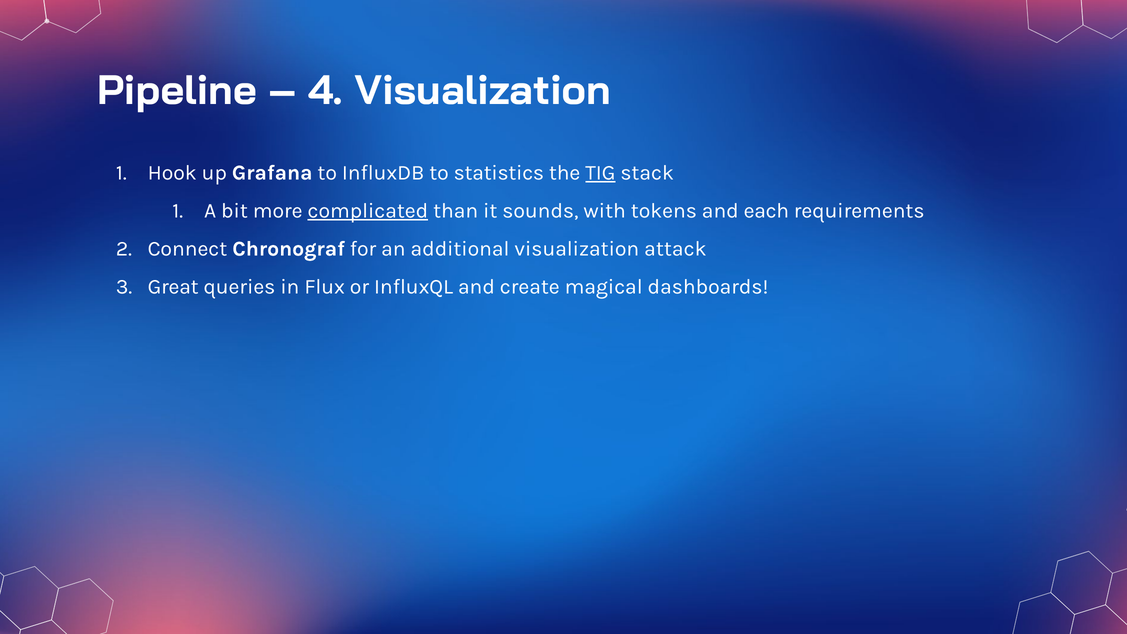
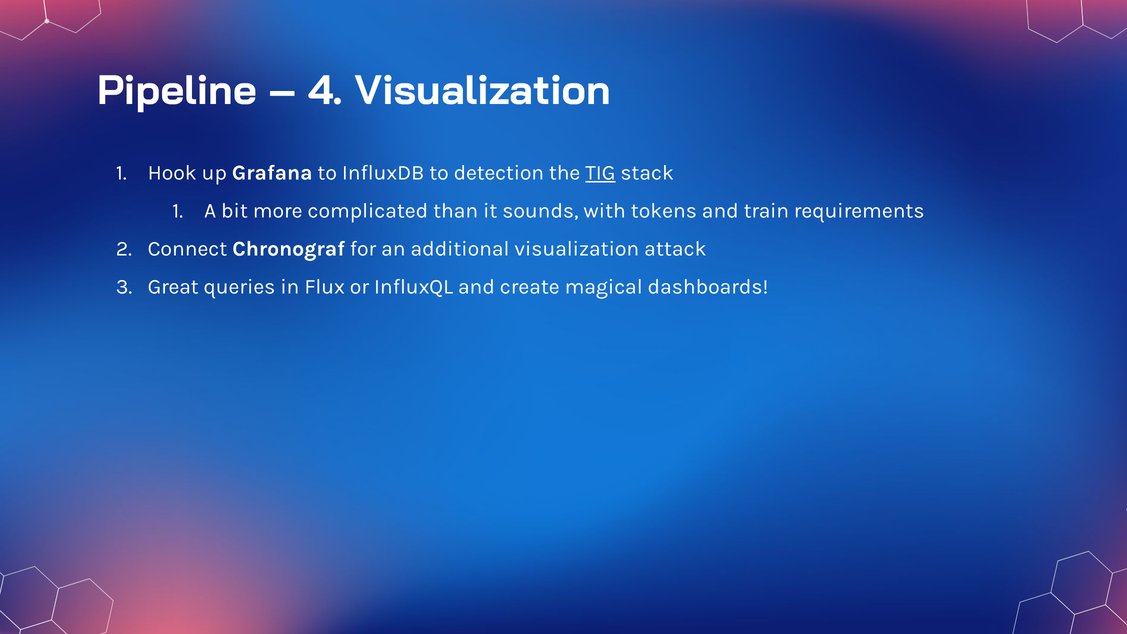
statistics: statistics -> detection (499, 173)
complicated underline: present -> none (368, 211)
each: each -> train (766, 211)
